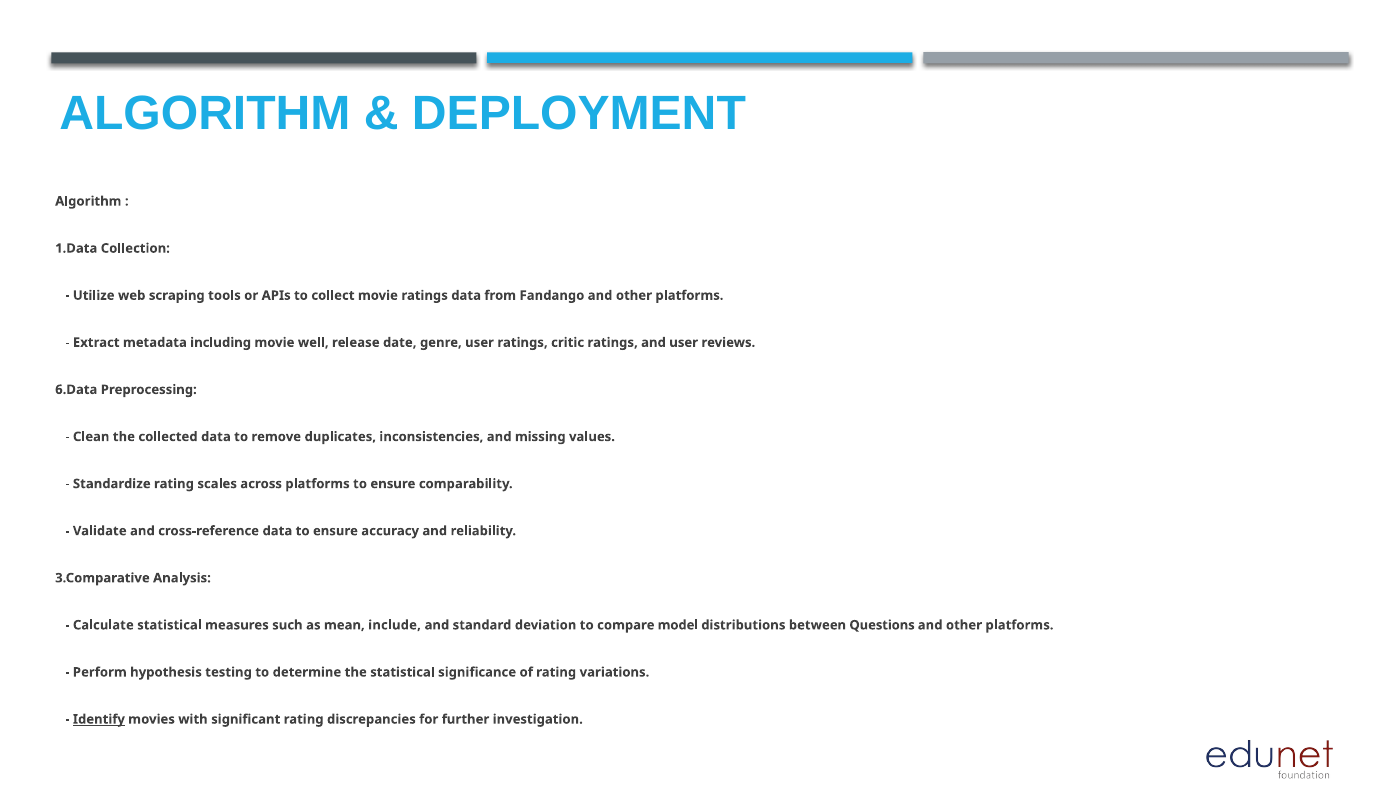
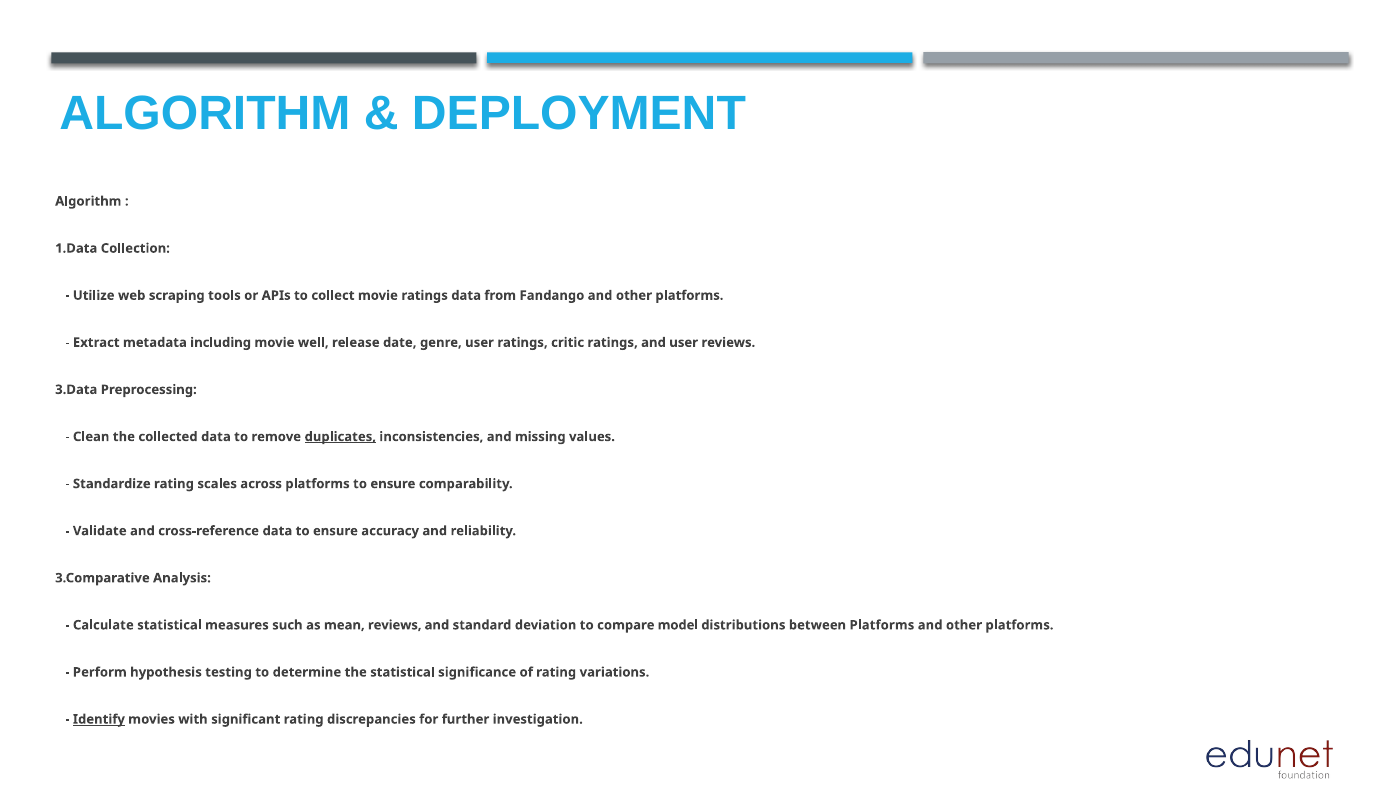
6.Data: 6.Data -> 3.Data (76, 390)
duplicates underline: none -> present (340, 437)
mean include: include -> reviews (395, 625)
between Questions: Questions -> Platforms (882, 625)
